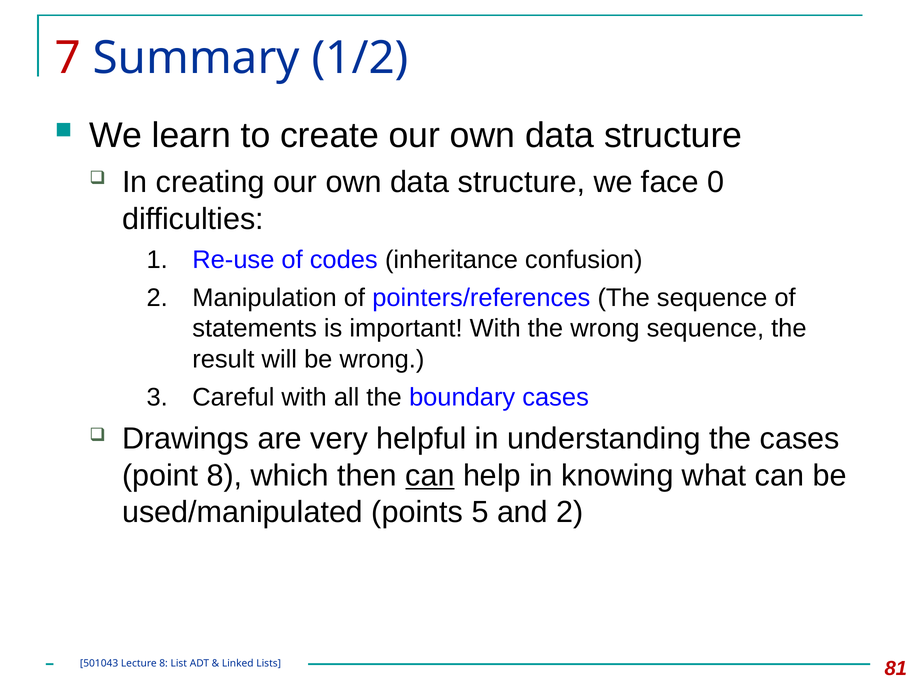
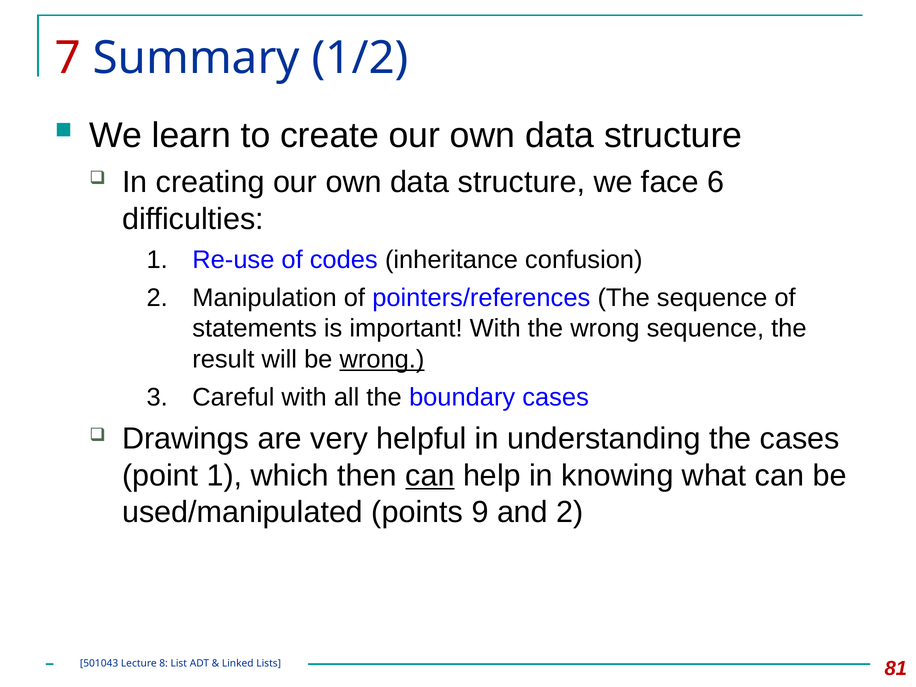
0: 0 -> 6 (716, 182)
wrong underline: none -> present (382, 359)
point 8: 8 -> 1 (225, 476)
5: 5 -> 9 (480, 512)
